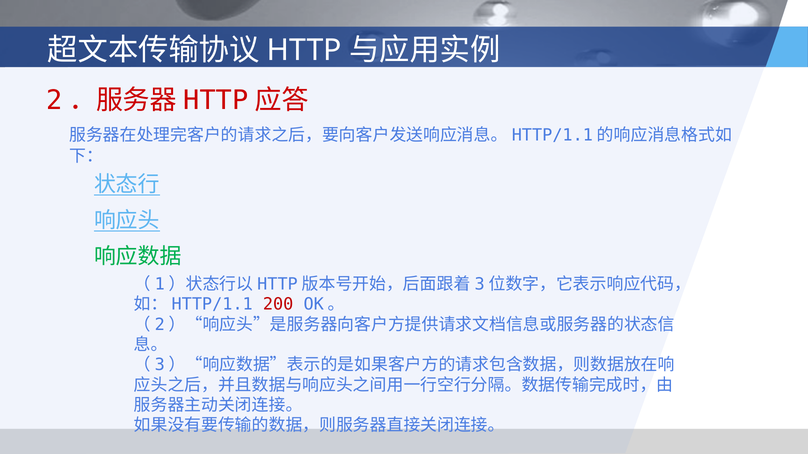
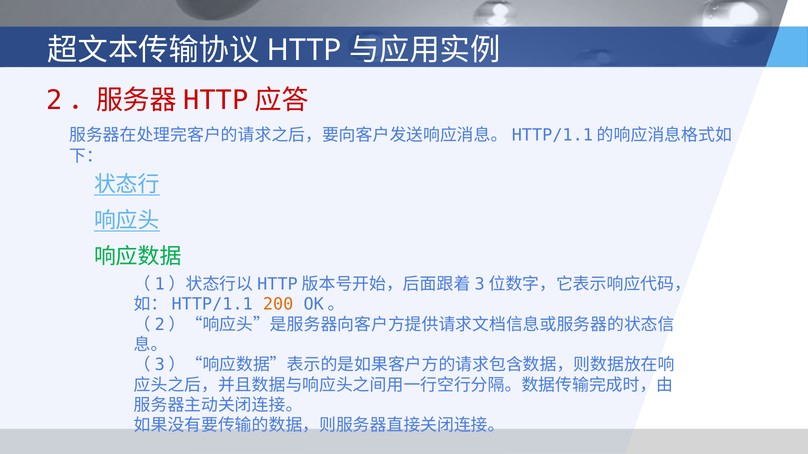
200 colour: red -> orange (278, 305)
